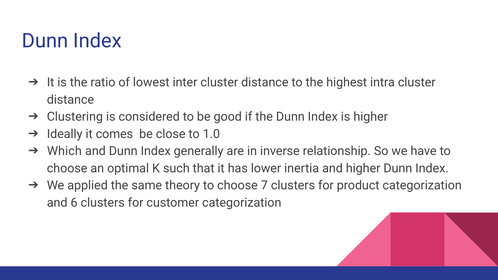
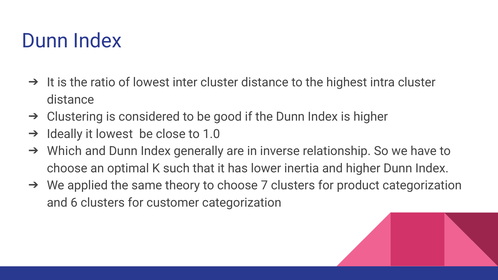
it comes: comes -> lowest (114, 134)
